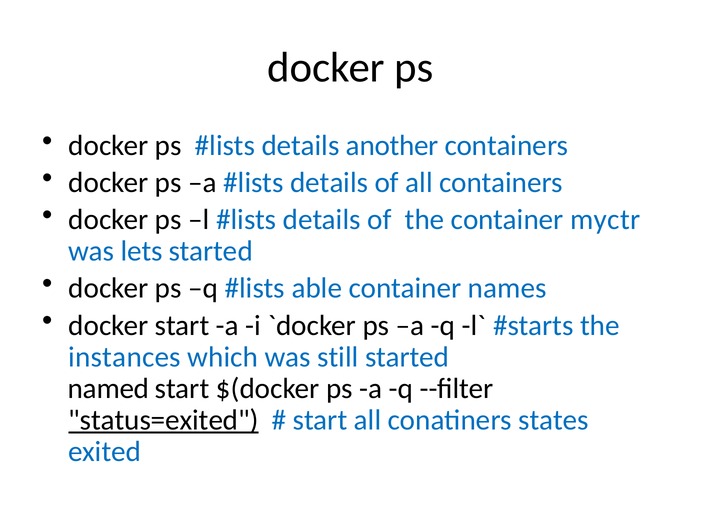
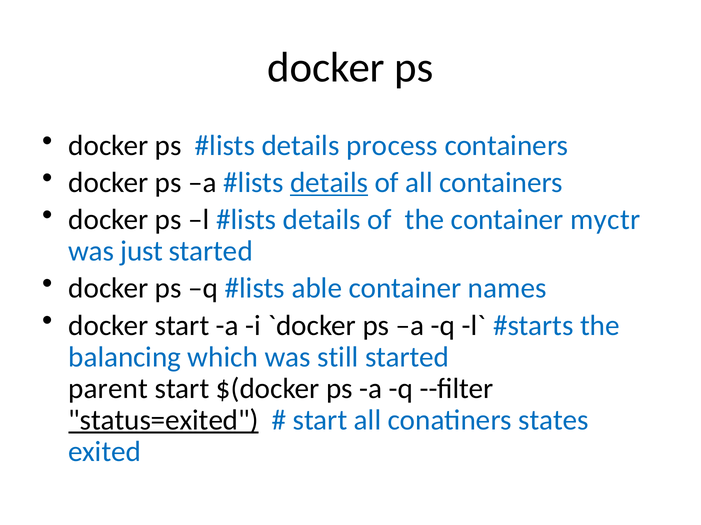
another: another -> process (392, 146)
details underline: none -> present (329, 183)
lets: lets -> just (142, 252)
instances: instances -> balancing (125, 357)
named: named -> parent (108, 389)
